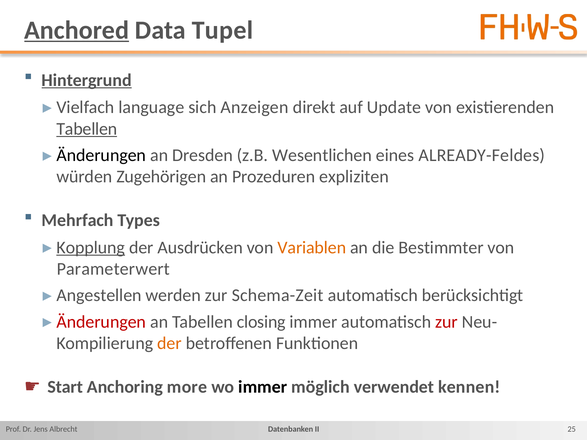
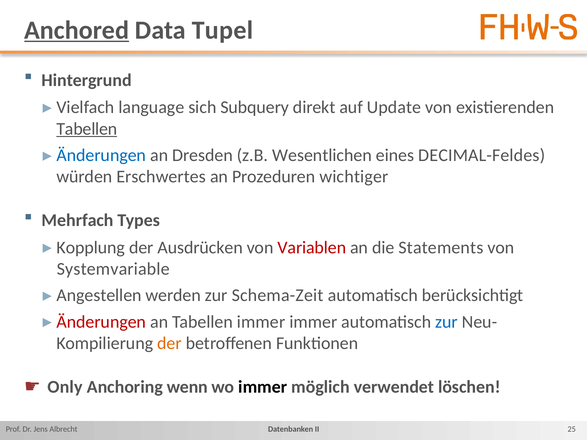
Hintergrund underline: present -> none (87, 80)
Anzeigen: Anzeigen -> Subquery (255, 107)
Änderungen colour: black -> blue (101, 155)
ALREADY-Feldes: ALREADY-Feldes -> DECIMAL-Feldes (482, 155)
Zugehörigen: Zugehörigen -> Erschwertes (161, 177)
expliziten: expliziten -> wichtiger (354, 177)
Kopplung underline: present -> none (91, 248)
Variablen colour: orange -> red (312, 248)
Bestimmter: Bestimmter -> Statements (441, 248)
Parameterwert: Parameterwert -> Systemvariable (113, 269)
Tabellen closing: closing -> immer (261, 322)
zur colour: red -> blue (447, 322)
Start: Start -> Only (65, 387)
more: more -> wenn (187, 387)
kennen: kennen -> löschen (469, 387)
